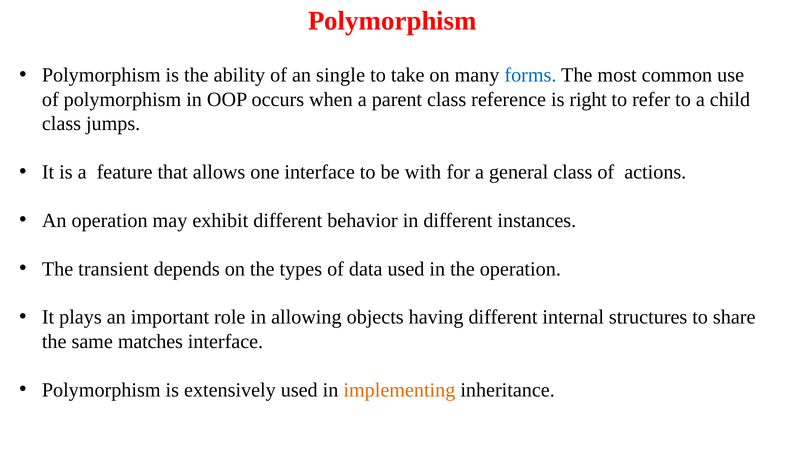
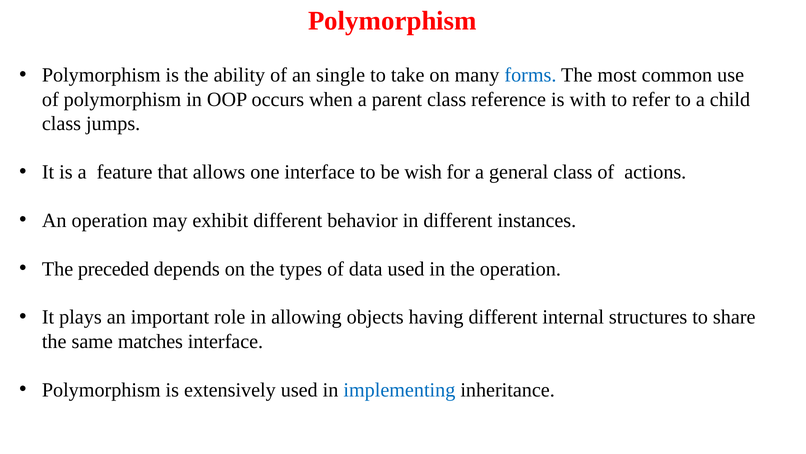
right: right -> with (588, 99)
with: with -> wish (423, 172)
transient: transient -> preceded (114, 268)
implementing colour: orange -> blue (399, 389)
